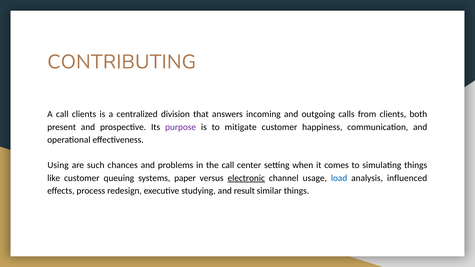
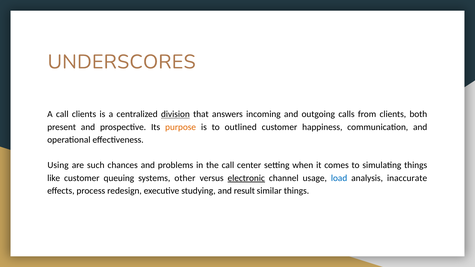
CONTRIBUTING: CONTRIBUTING -> UNDERSCORES (122, 62)
division underline: none -> present (175, 114)
purpose colour: purple -> orange (181, 127)
mitigate: mitigate -> outlined (241, 127)
paper: paper -> other (185, 178)
influenced: influenced -> inaccurate (407, 178)
